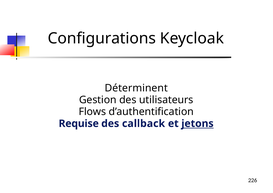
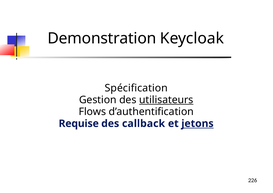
Configurations: Configurations -> Demonstration (102, 38)
Déterminent: Déterminent -> Spécification (136, 88)
utilisateurs underline: none -> present (166, 100)
